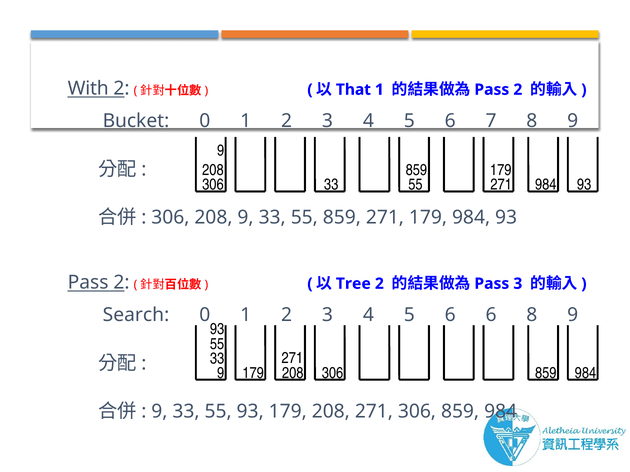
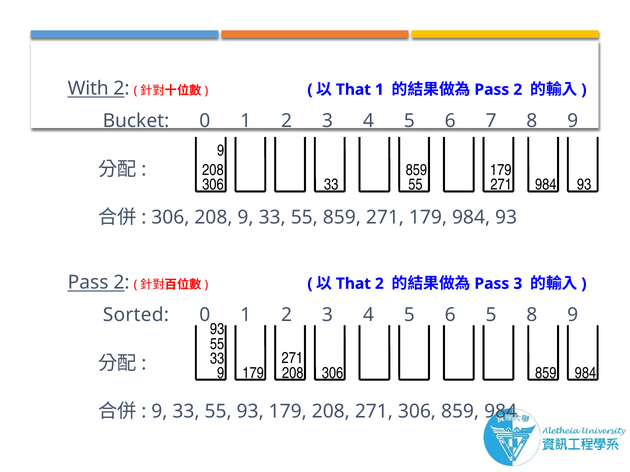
Tree: Tree -> That (353, 284)
Search: Search -> Sorted (136, 315)
6 6: 6 -> 5 (491, 315)
